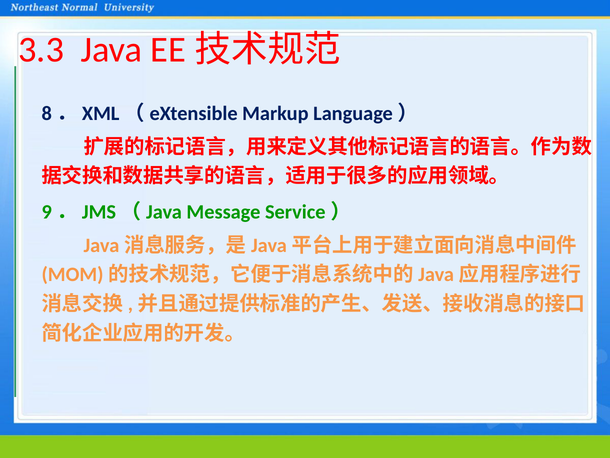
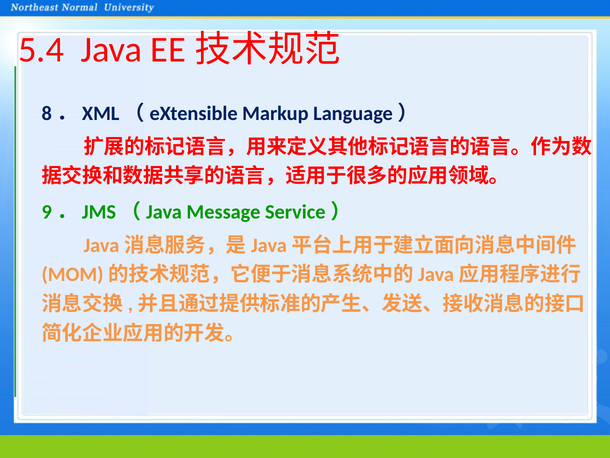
3.3: 3.3 -> 5.4 (41, 50)
